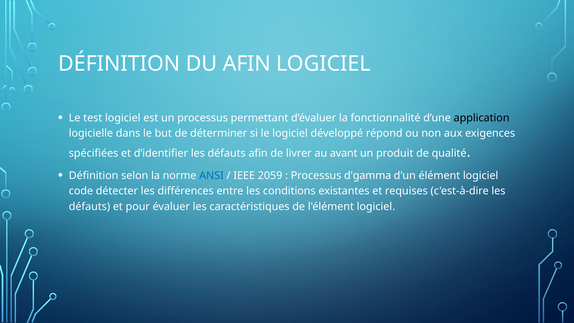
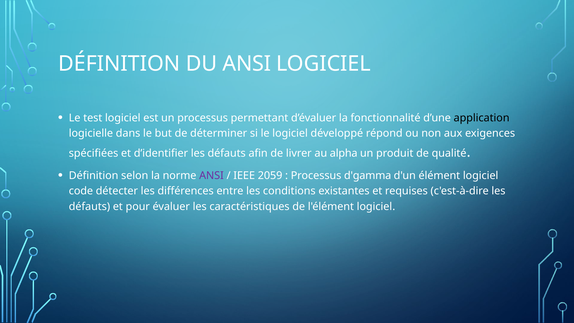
DU AFIN: AFIN -> ANSI (247, 64)
avant: avant -> alpha (344, 153)
ANSI colour: blue -> purple (211, 175)
